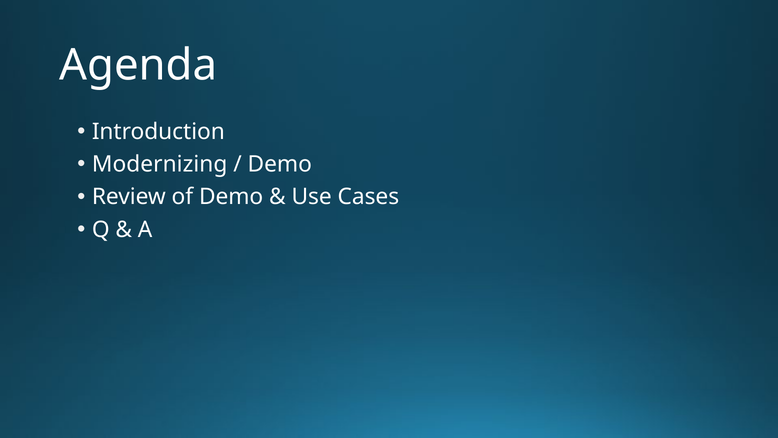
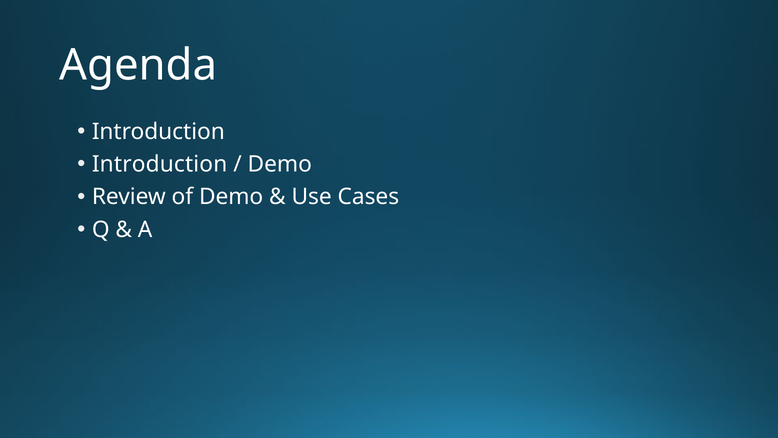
Modernizing: Modernizing -> Introduction (160, 164)
